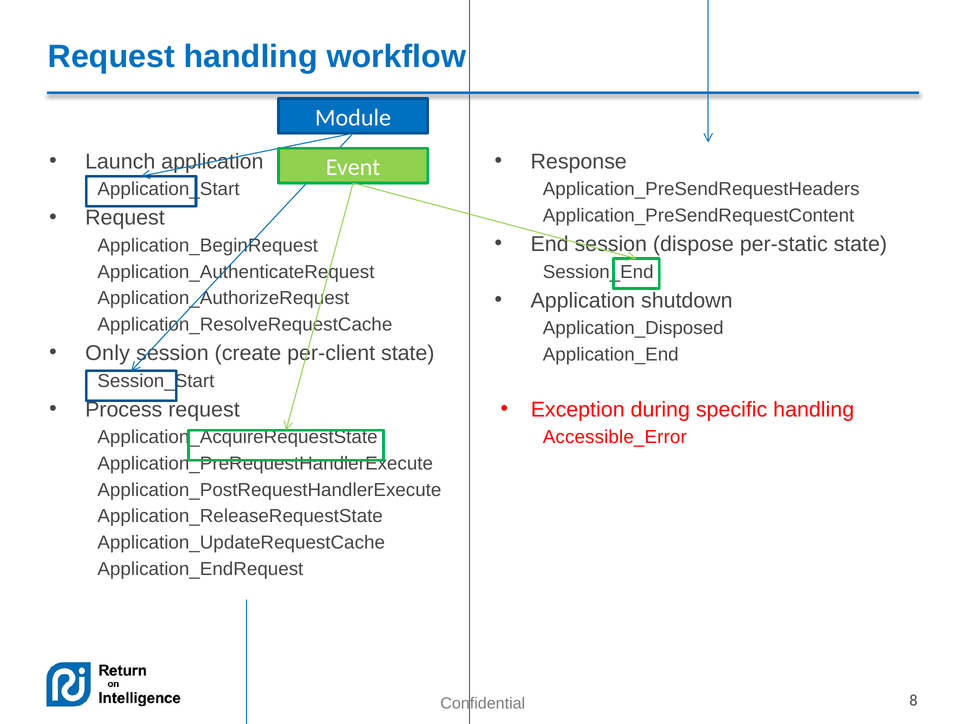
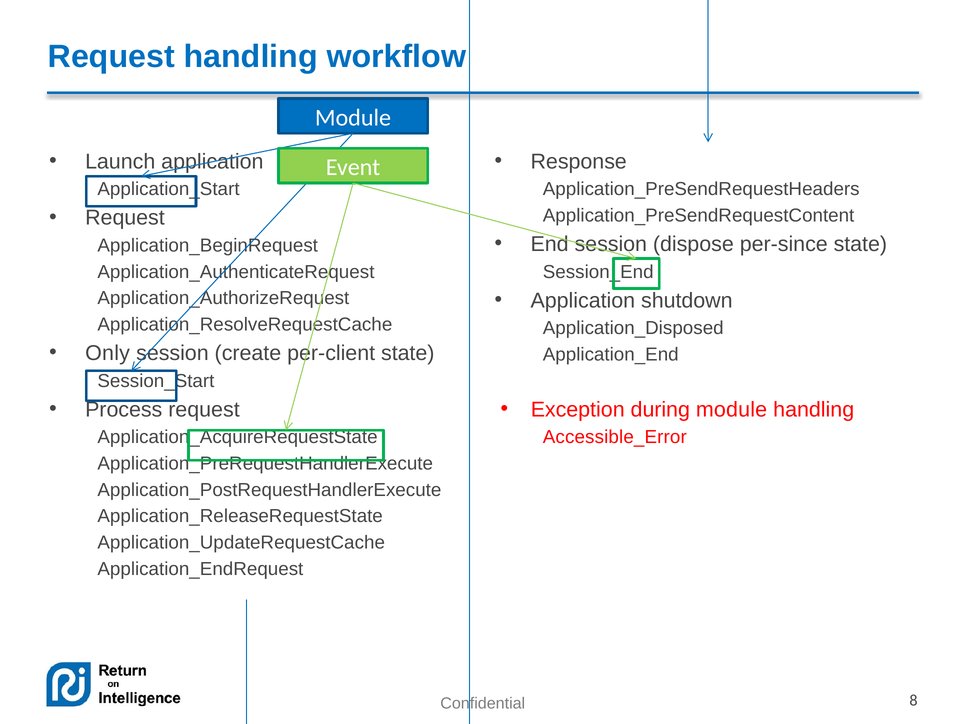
per-static: per-static -> per-since (784, 244)
during specific: specific -> module (732, 410)
